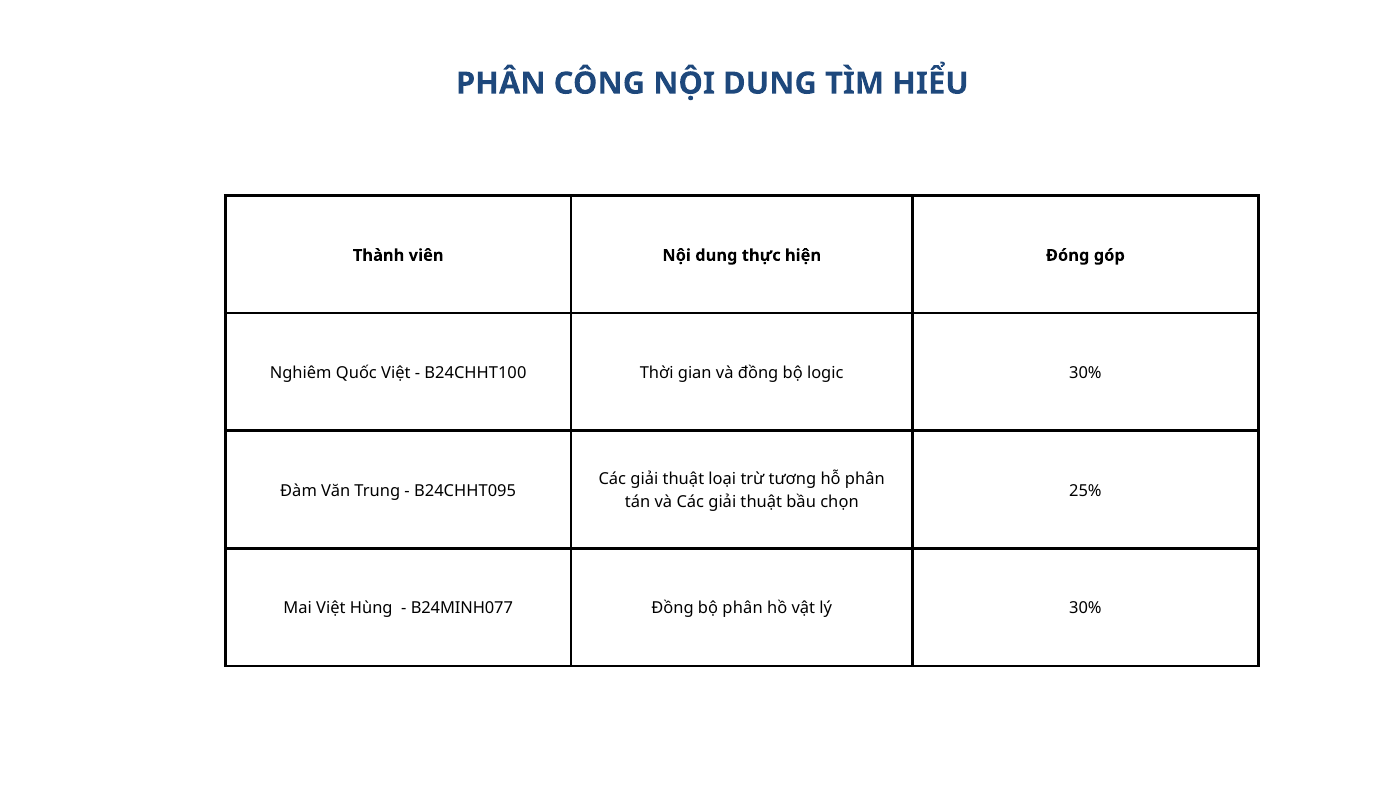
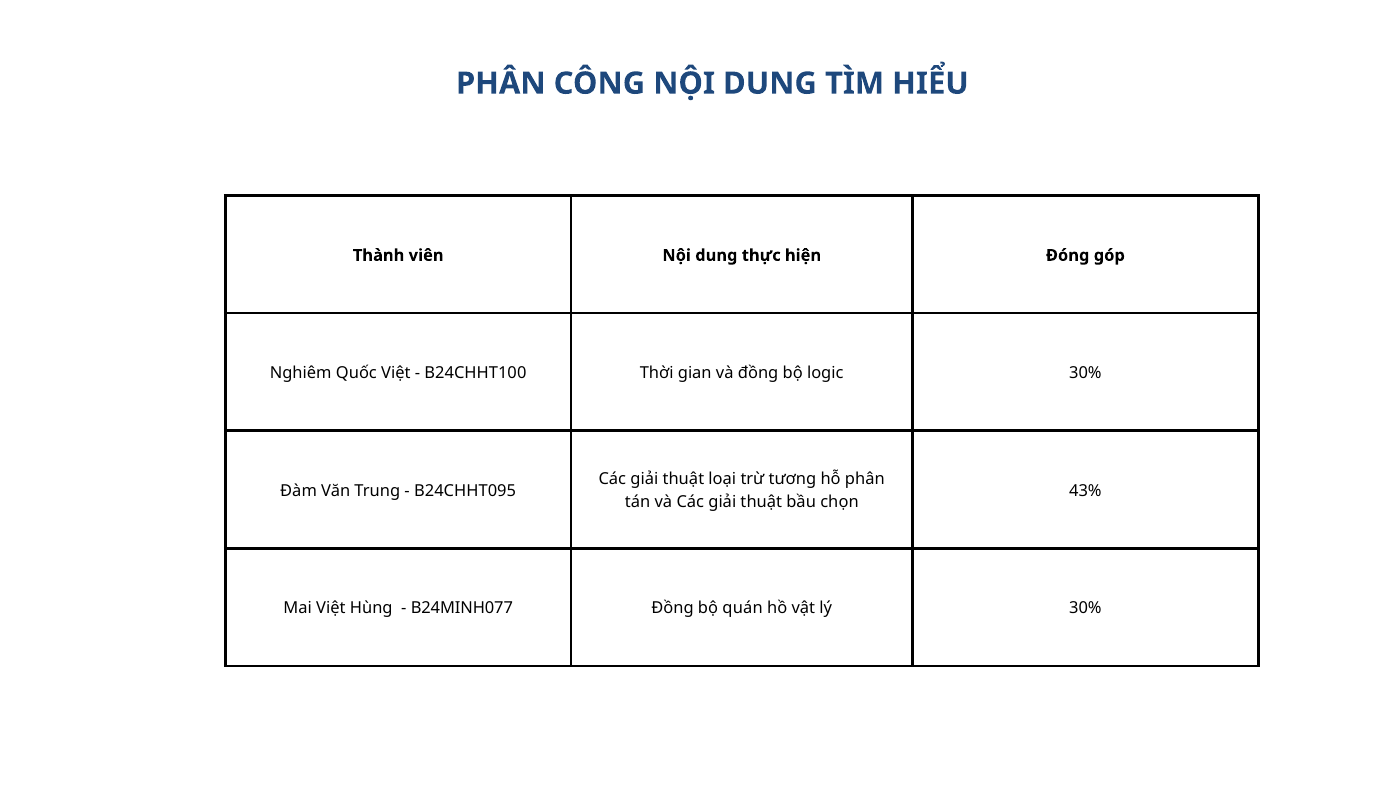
25%: 25% -> 43% (1085, 490)
bộ phân: phân -> quán (743, 608)
